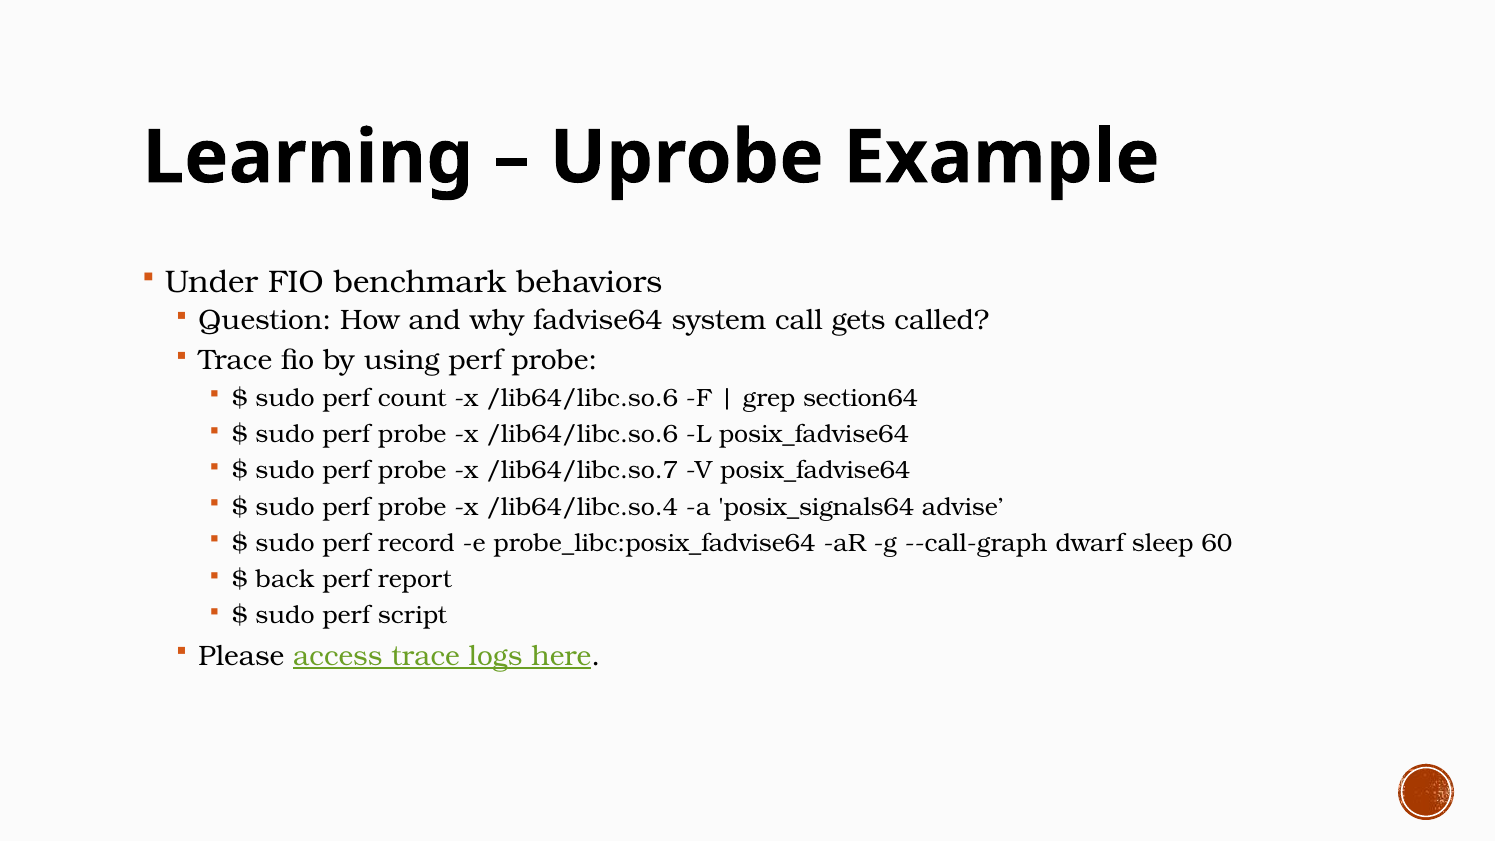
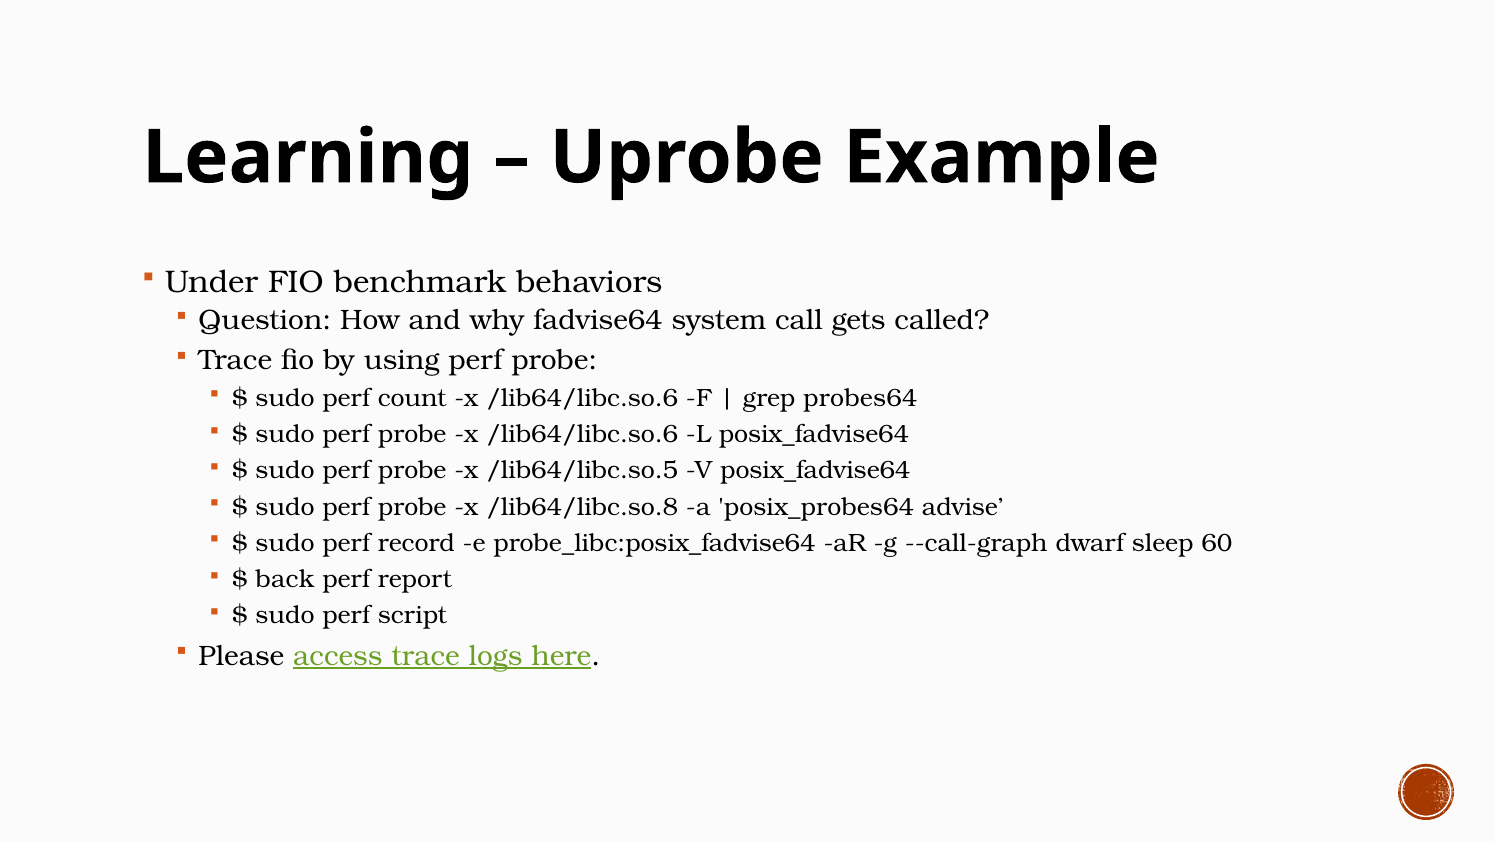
section64: section64 -> probes64 (860, 398)
/lib64/libc.so.7: /lib64/libc.so.7 -> /lib64/libc.so.5 (582, 471)
/lib64/libc.so.4: /lib64/libc.so.4 -> /lib64/libc.so.8 (582, 507)
posix_signals64: posix_signals64 -> posix_probes64 (816, 507)
